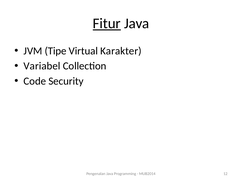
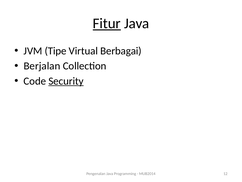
Karakter: Karakter -> Berbagai (121, 51)
Variabel: Variabel -> Berjalan (42, 66)
Security underline: none -> present (66, 81)
